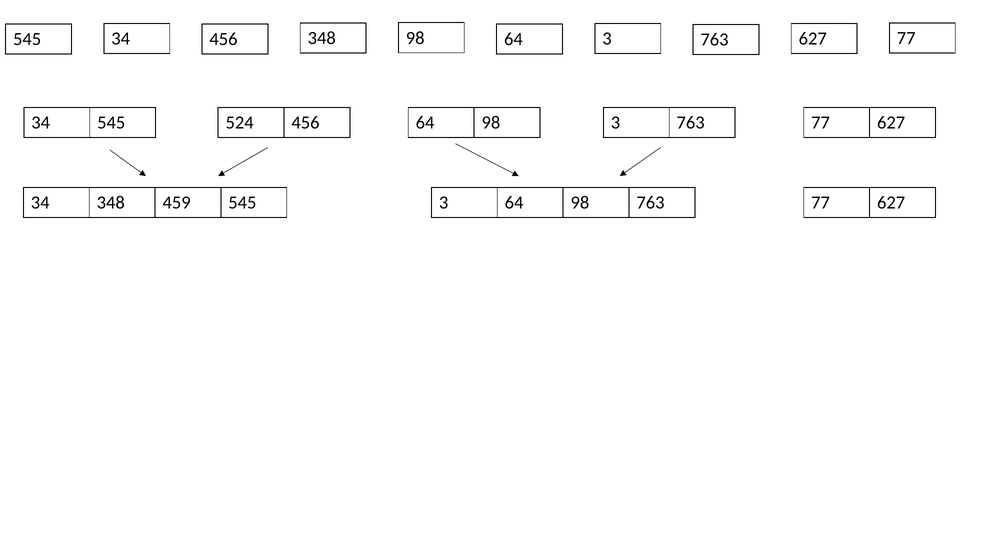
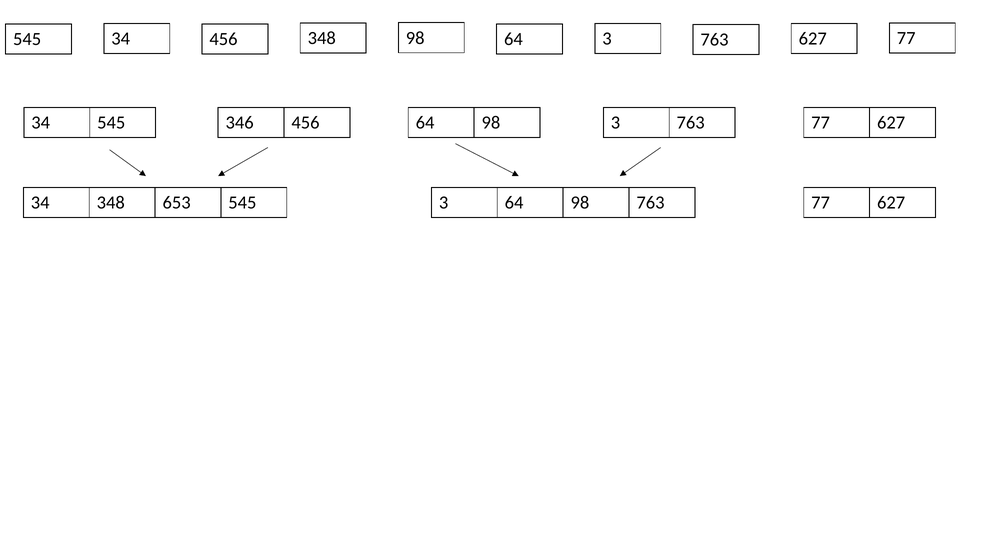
524: 524 -> 346 (240, 123)
459: 459 -> 653 (177, 202)
